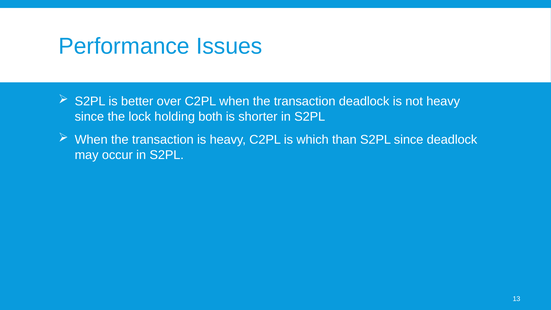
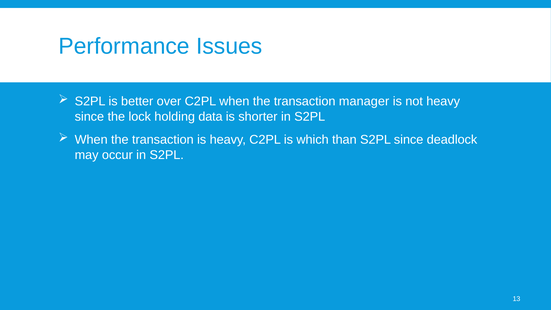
transaction deadlock: deadlock -> manager (364, 101)
both: both -> data (210, 117)
